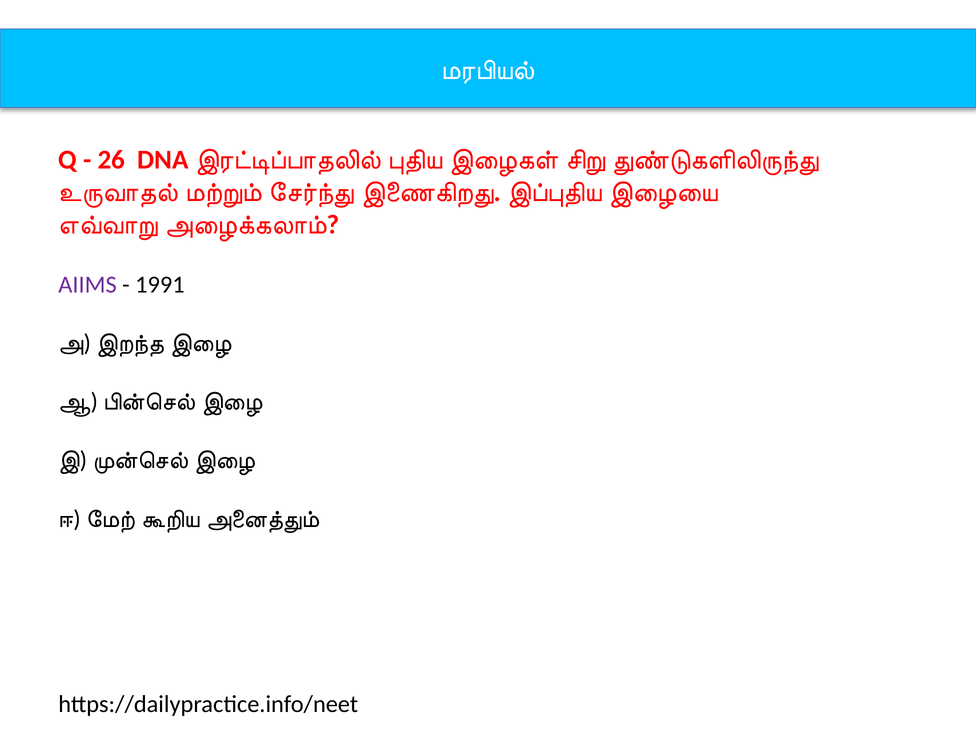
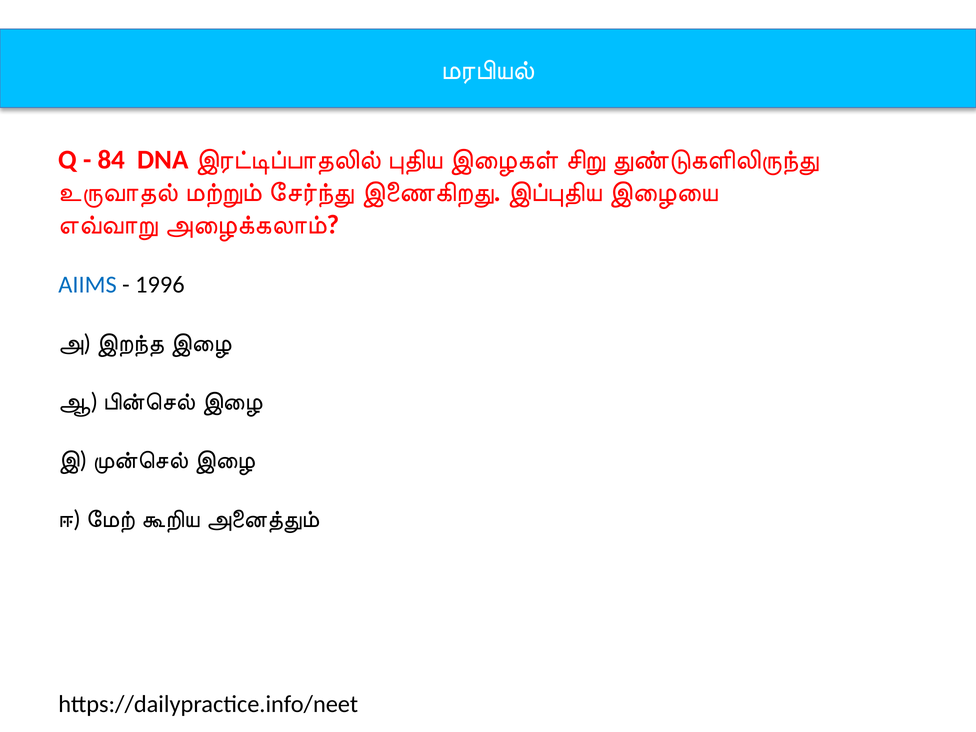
26: 26 -> 84 (111, 160)
AIIMS colour: purple -> blue (88, 285)
1991: 1991 -> 1996 (160, 285)
